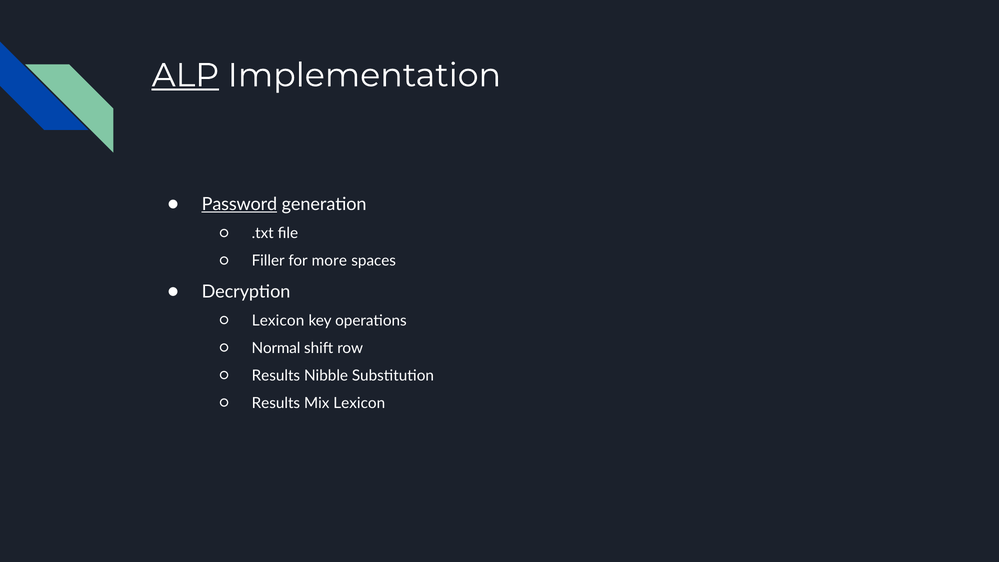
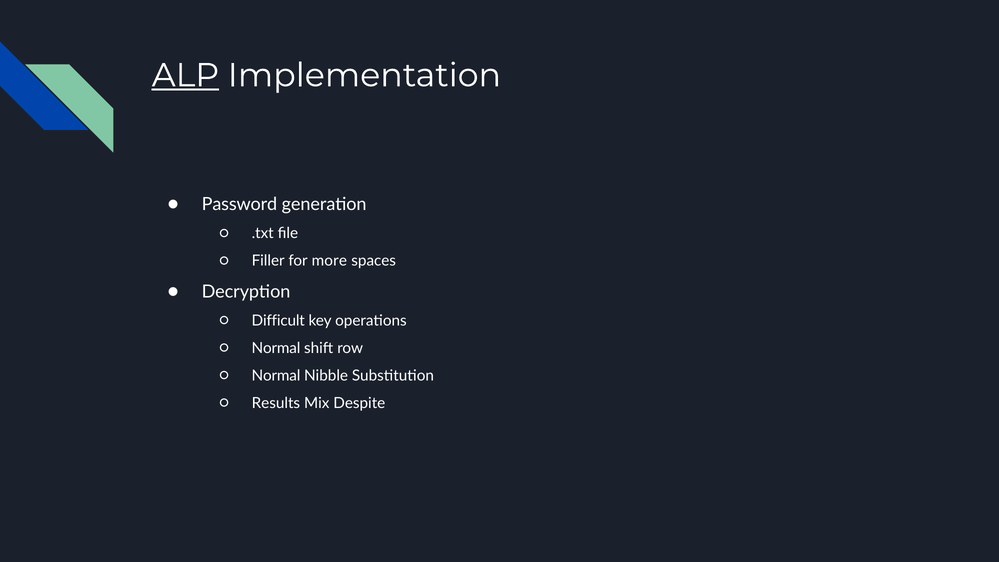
Password underline: present -> none (239, 204)
Lexicon: Lexicon -> Difficult (278, 321)
Results: Results -> Normal (276, 376)
Mix Lexicon: Lexicon -> Despite (359, 403)
